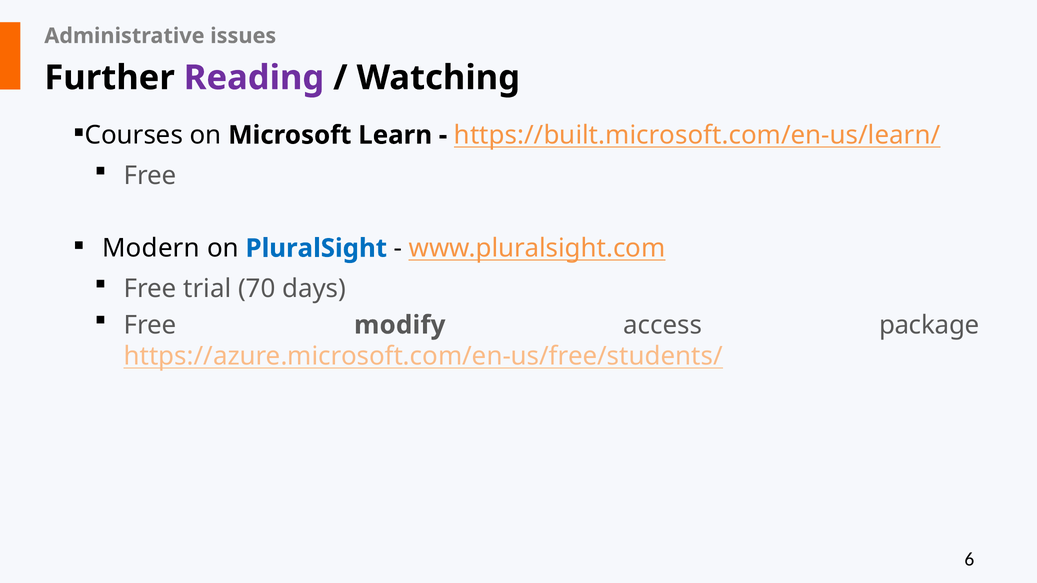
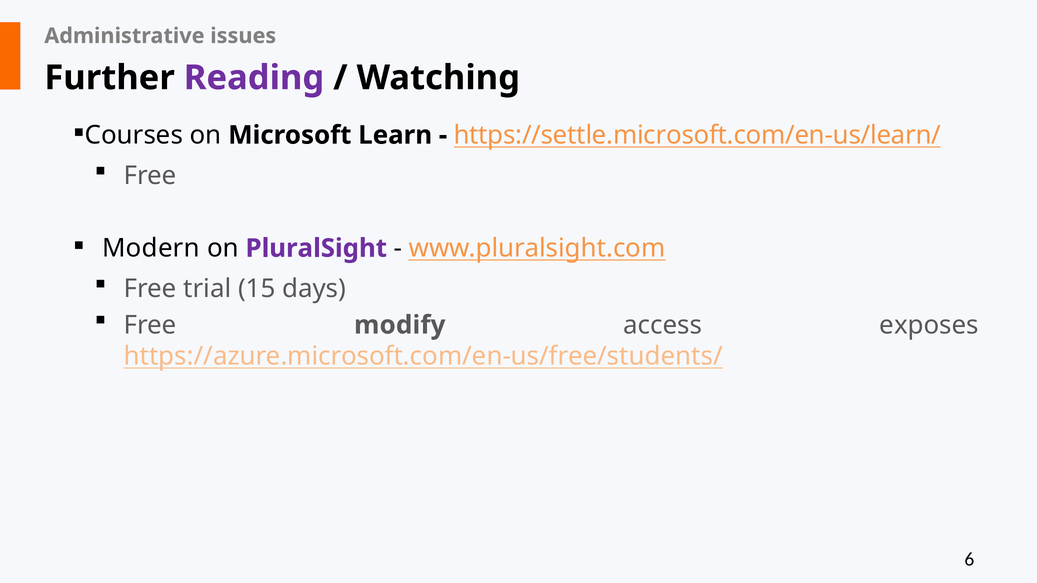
https://built.microsoft.com/en-us/learn/: https://built.microsoft.com/en-us/learn/ -> https://settle.microsoft.com/en-us/learn/ (697, 135)
PluralSight colour: blue -> purple (316, 248)
70: 70 -> 15 (257, 289)
package: package -> exposes (929, 325)
